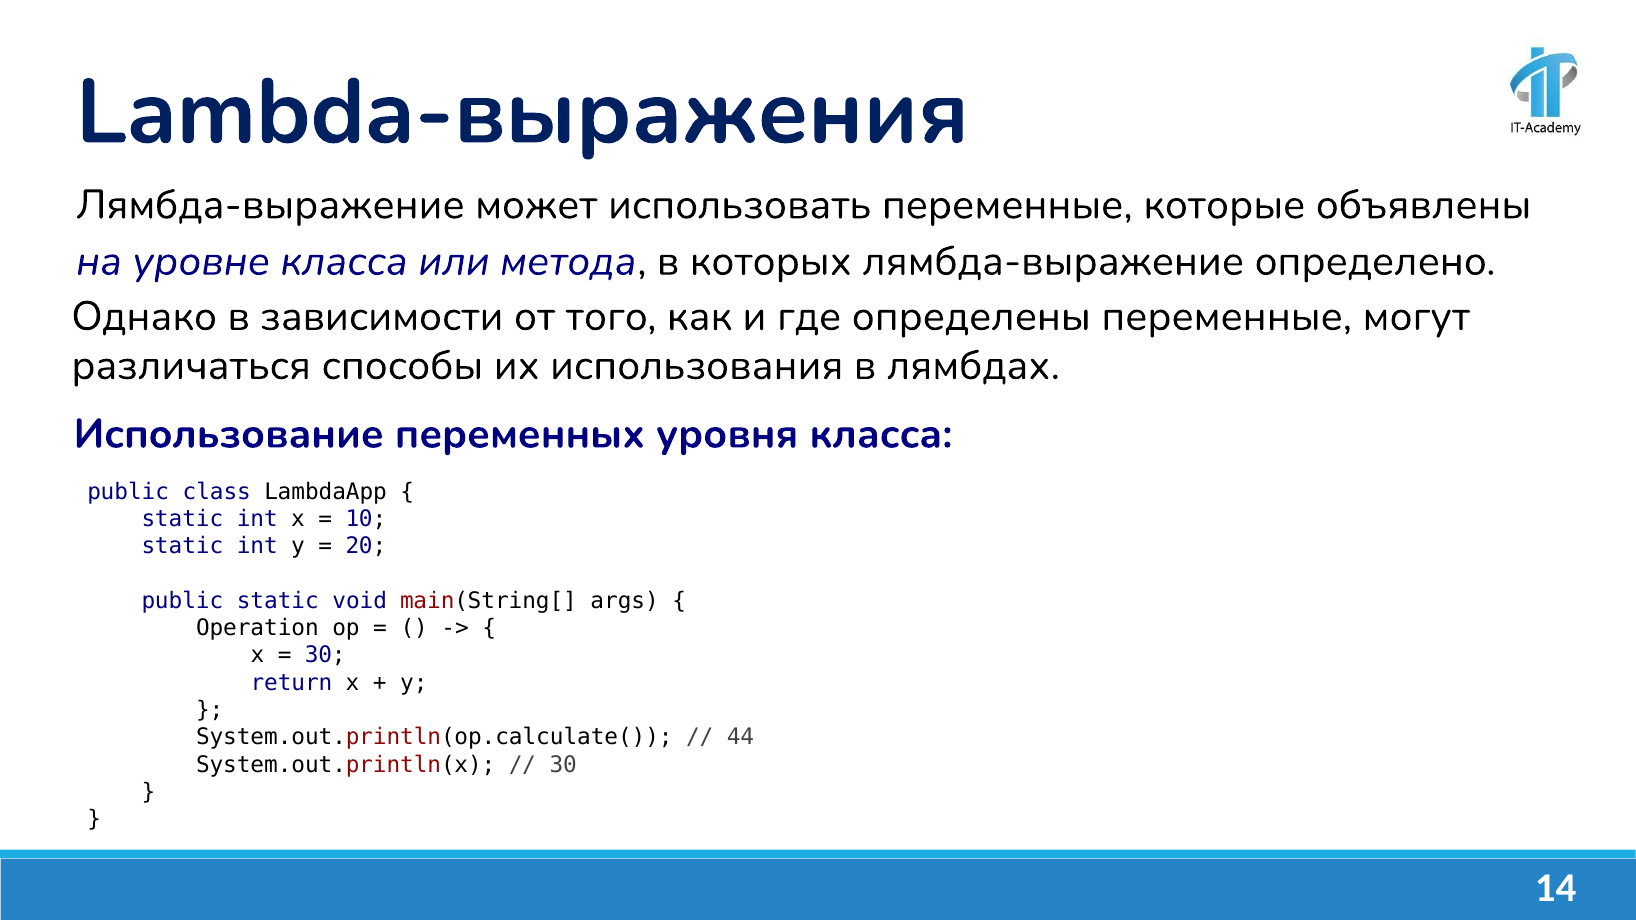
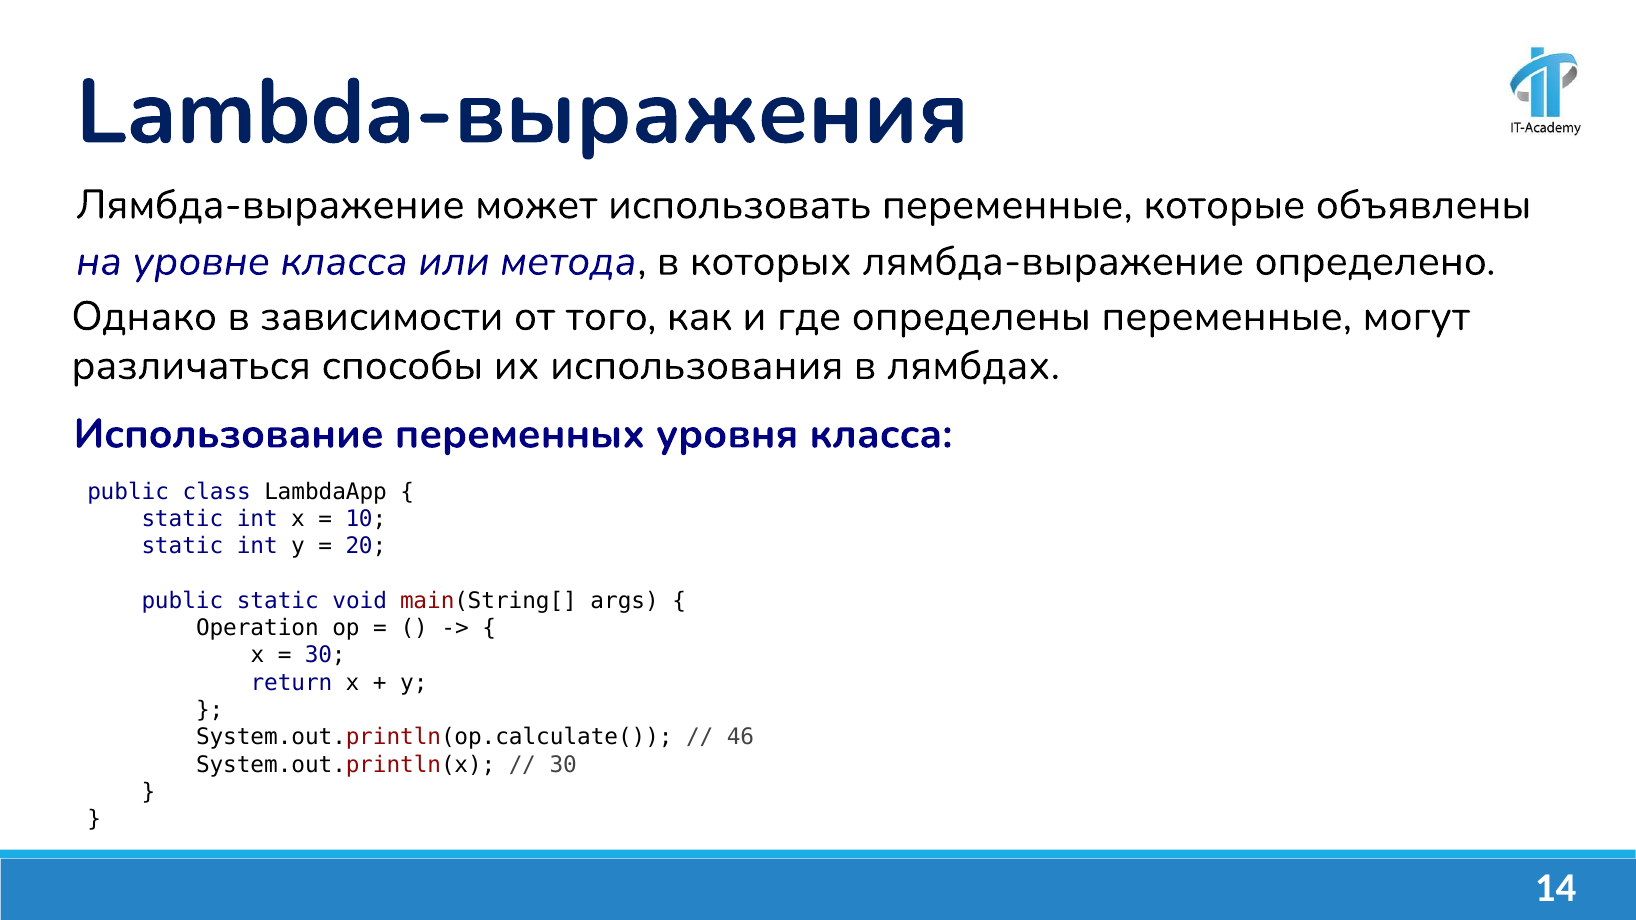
44: 44 -> 46 (740, 737)
